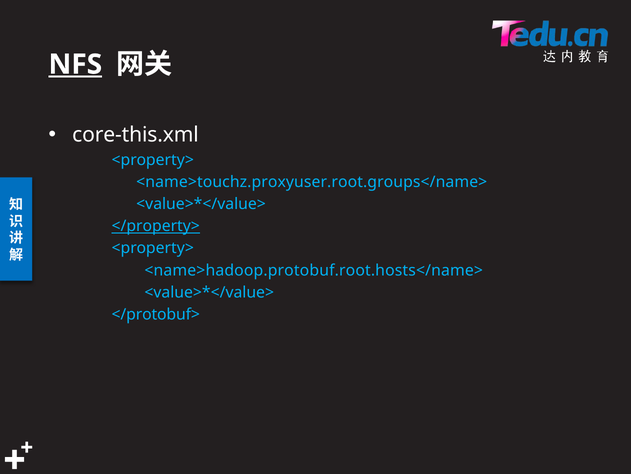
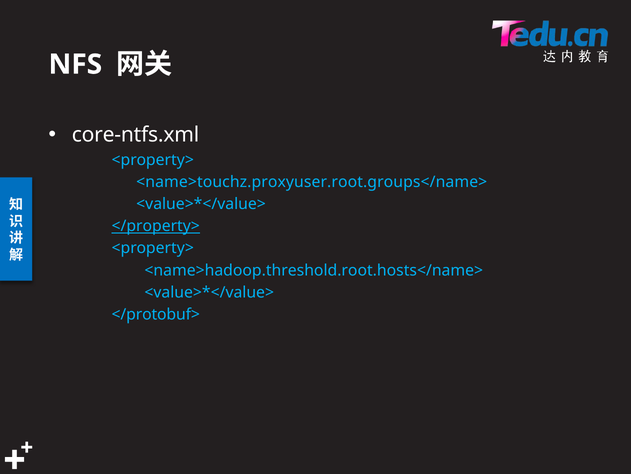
NFS underline: present -> none (75, 64)
core-this.xml: core-this.xml -> core-ntfs.xml (136, 135)
<name>hadoop.protobuf.root.hosts</name>: <name>hadoop.protobuf.root.hosts</name> -> <name>hadoop.threshold.root.hosts</name> (314, 270)
